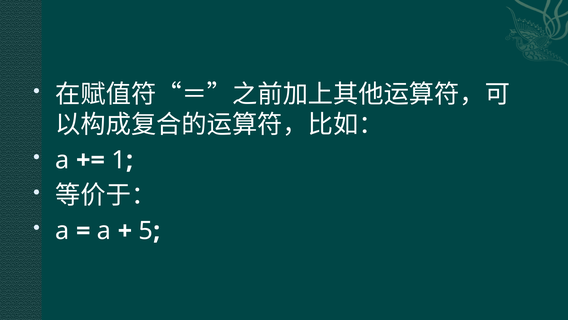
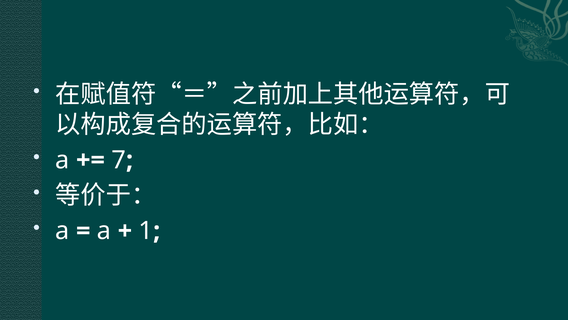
1: 1 -> 7 (119, 160)
5: 5 -> 1 (146, 231)
